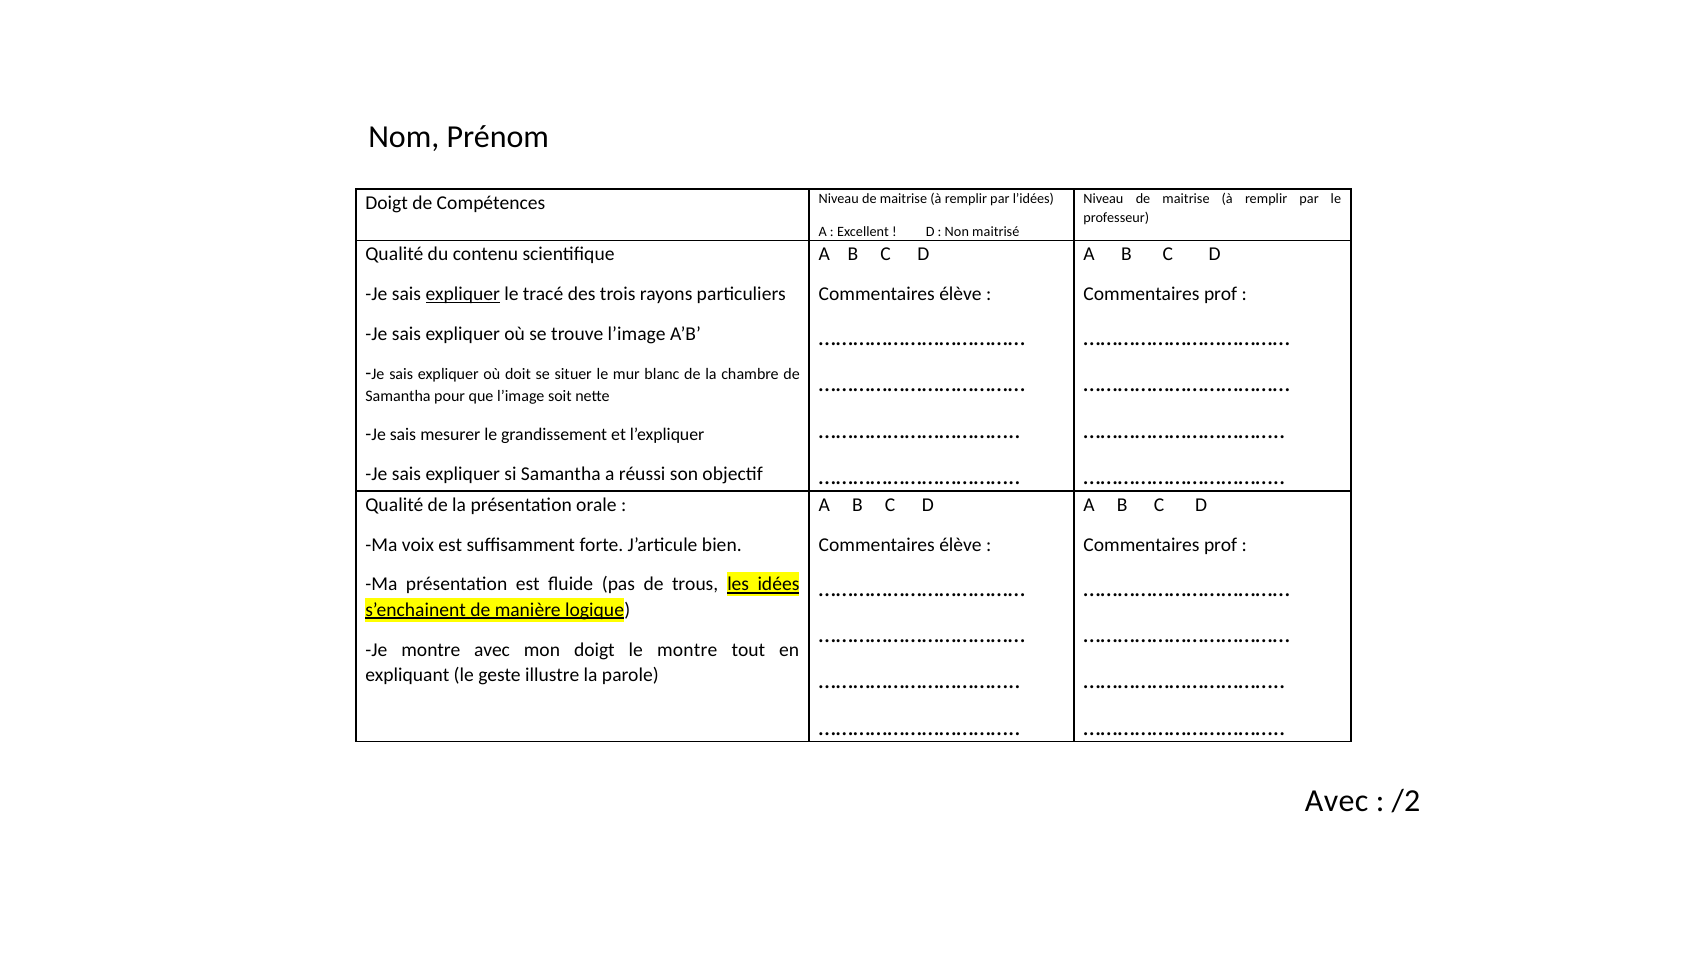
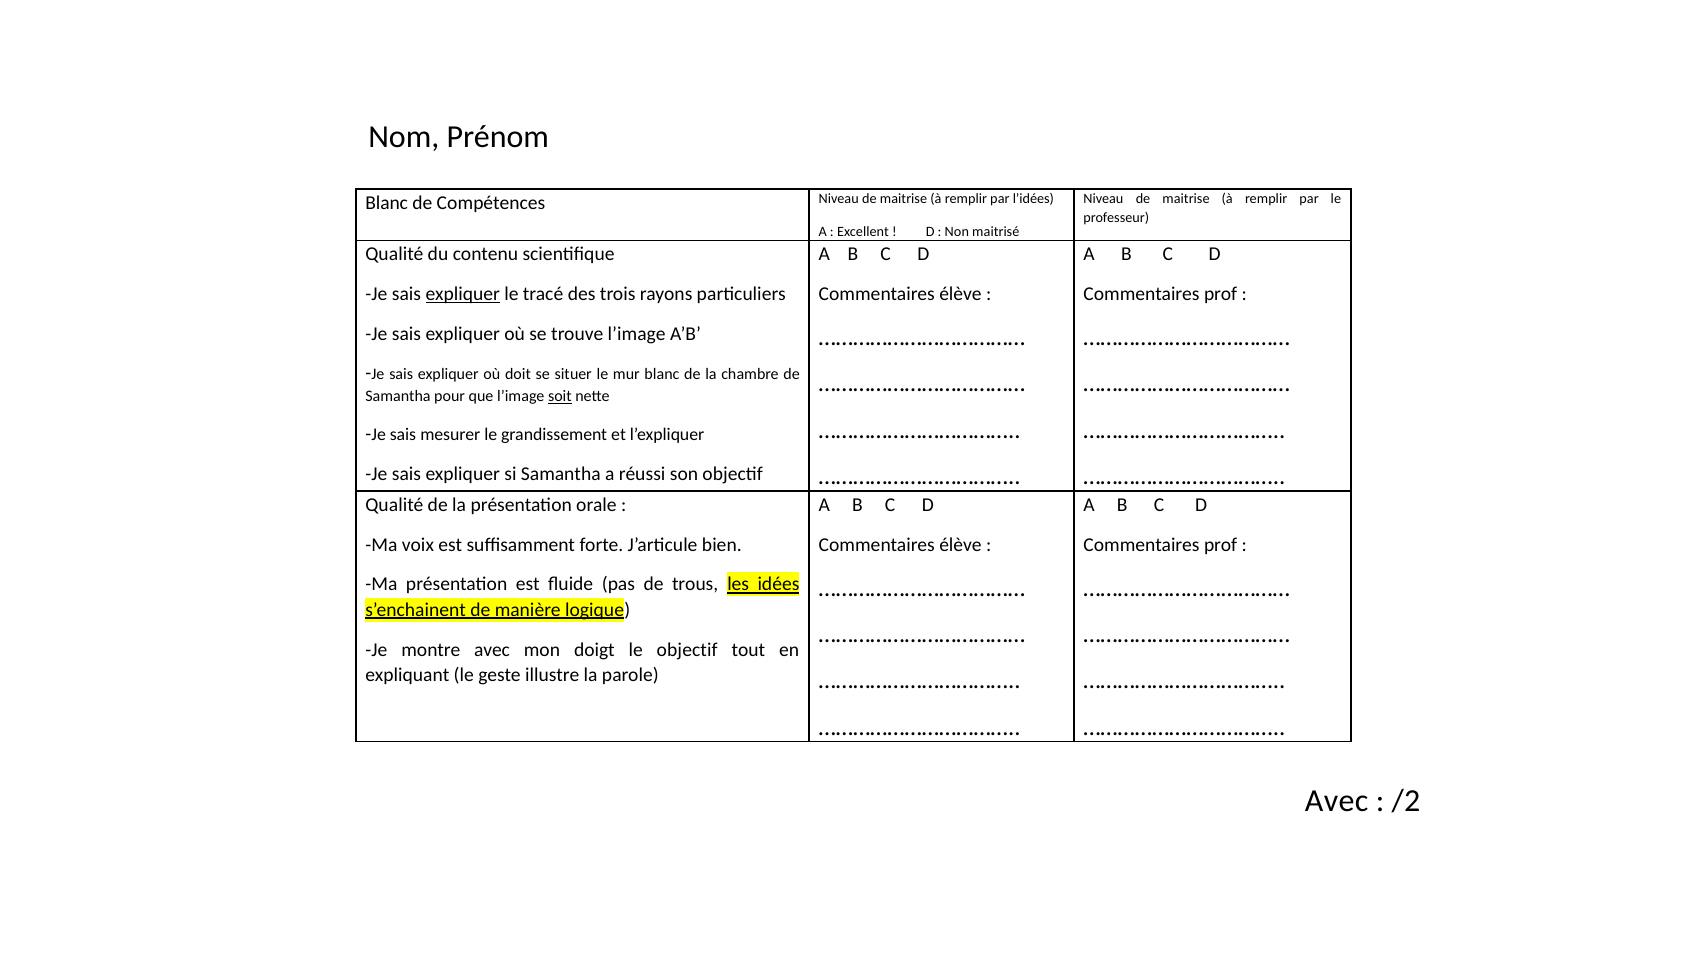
Doigt: Doigt -> Blanc (387, 203)
soit underline: none -> present (560, 396)
le montre: montre -> objectif (687, 650)
